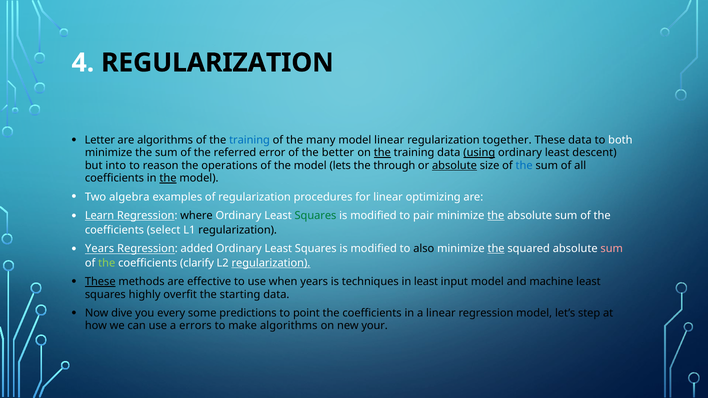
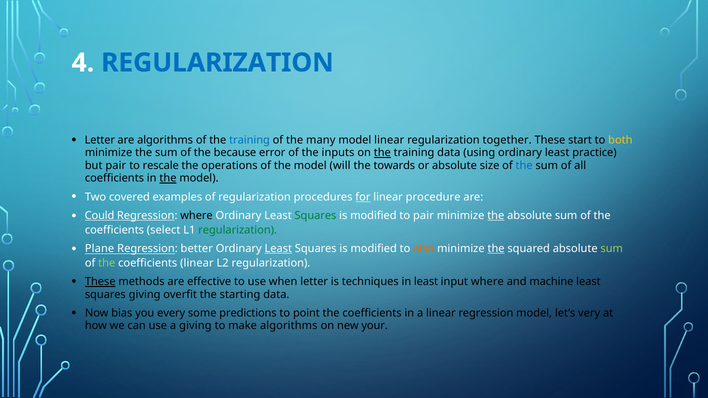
REGULARIZATION colour: black -> blue (217, 63)
These data: data -> start (580, 140)
both colour: white -> yellow (620, 140)
referred: referred -> because (235, 153)
better: better -> inputs (338, 153)
using underline: present -> none (479, 153)
descent: descent -> practice (594, 153)
but into: into -> pair (116, 166)
reason: reason -> rescale (161, 166)
lets: lets -> will (340, 166)
through: through -> towards (394, 166)
absolute underline: present -> none (454, 166)
algebra: algebra -> covered (129, 197)
for underline: none -> present (363, 197)
optimizing: optimizing -> procedure (433, 197)
Learn: Learn -> Could (100, 216)
regularization colour: black -> green (238, 230)
Years: Years -> Plane (100, 249)
added: added -> better (197, 249)
Least underline: none -> present (278, 249)
also colour: black -> orange (424, 249)
sum colour: pink -> light green (612, 249)
coefficients clarify: clarify -> linear (197, 263)
regularization underline: present -> none (271, 263)
when years: years -> letter (314, 282)
input model: model -> where (487, 282)
squares highly: highly -> giving (145, 295)
dive: dive -> bias (122, 313)
step: step -> very (589, 313)
a errors: errors -> giving (195, 326)
